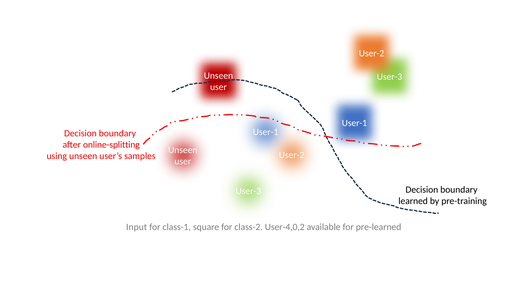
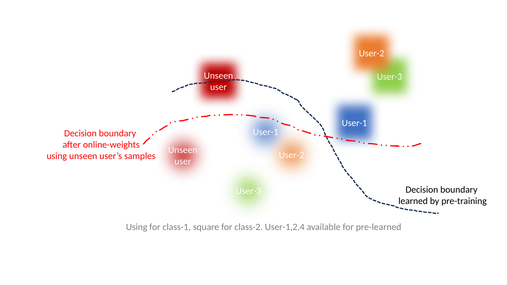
online-splitting: online-splitting -> online-weights (111, 145)
Input: Input -> Using (137, 227)
User-4,0,2: User-4,0,2 -> User-1,2,4 (285, 227)
